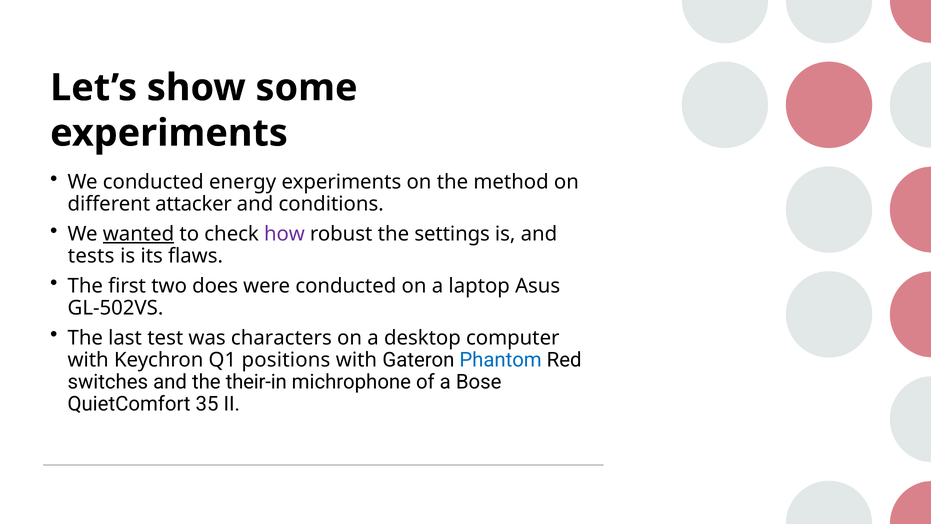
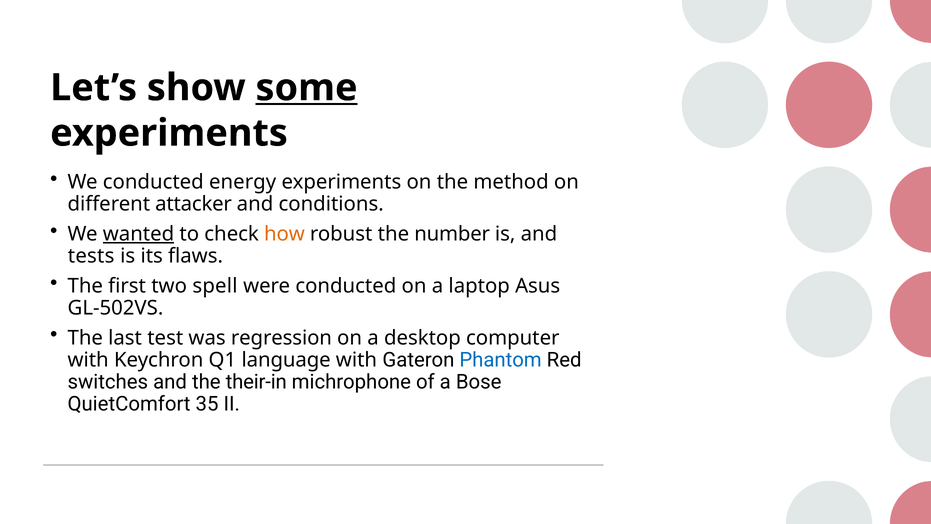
some underline: none -> present (307, 88)
how colour: purple -> orange (284, 234)
settings: settings -> number (452, 234)
does: does -> spell (215, 286)
characters: characters -> regression (281, 338)
positions: positions -> language (286, 360)
